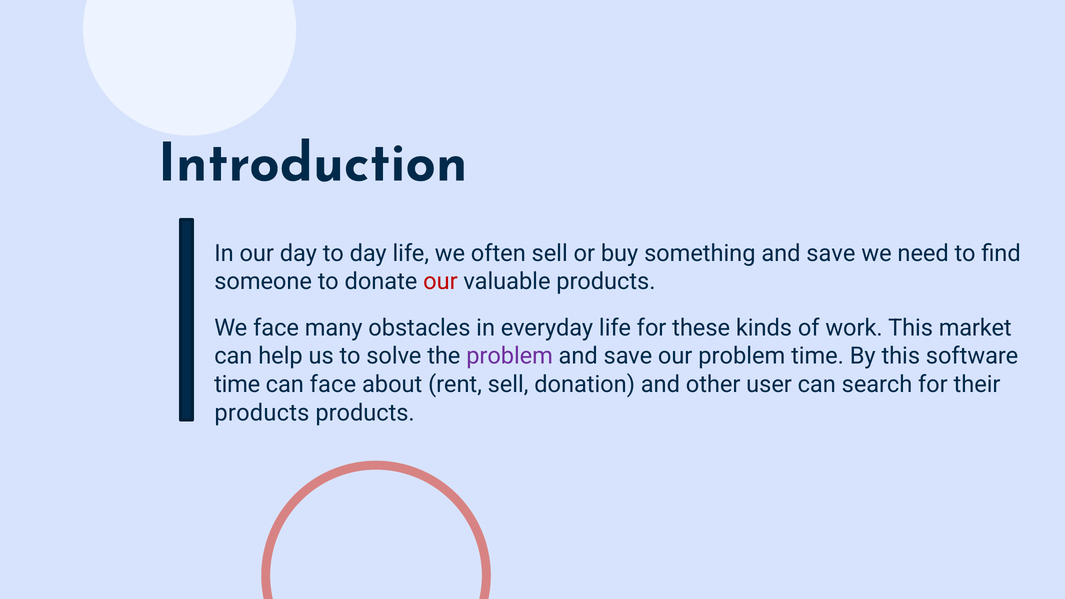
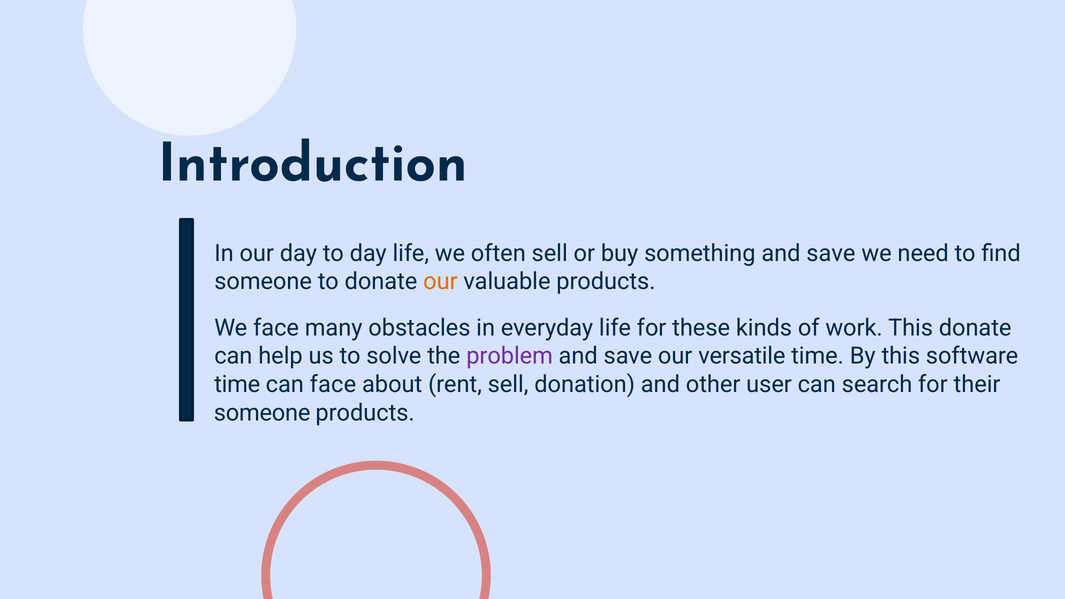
our colour: red -> orange (440, 282)
This market: market -> donate (975, 328)
our problem: problem -> versatile (742, 356)
products: products -> someone (262, 413)
